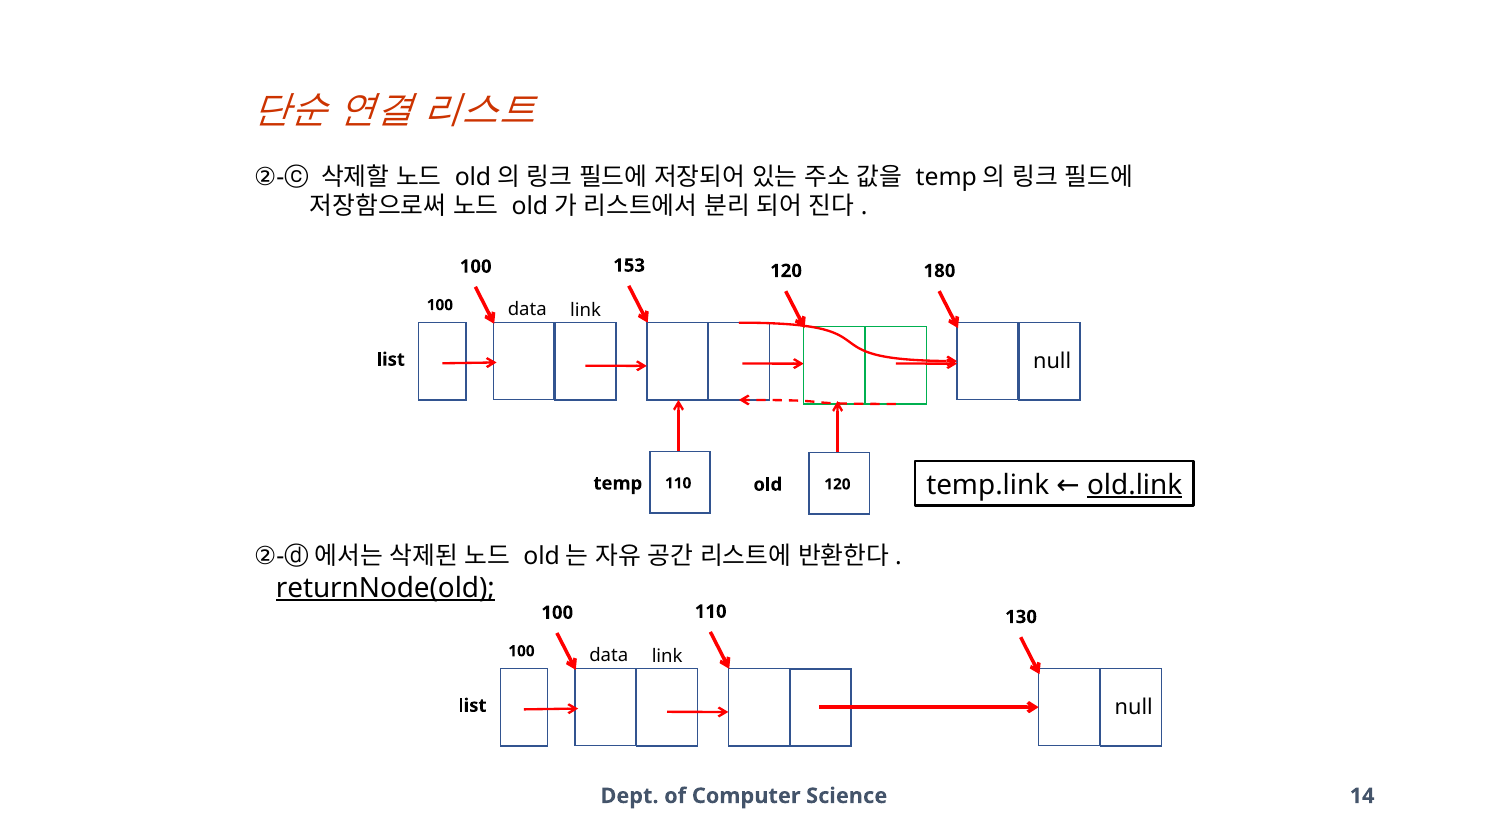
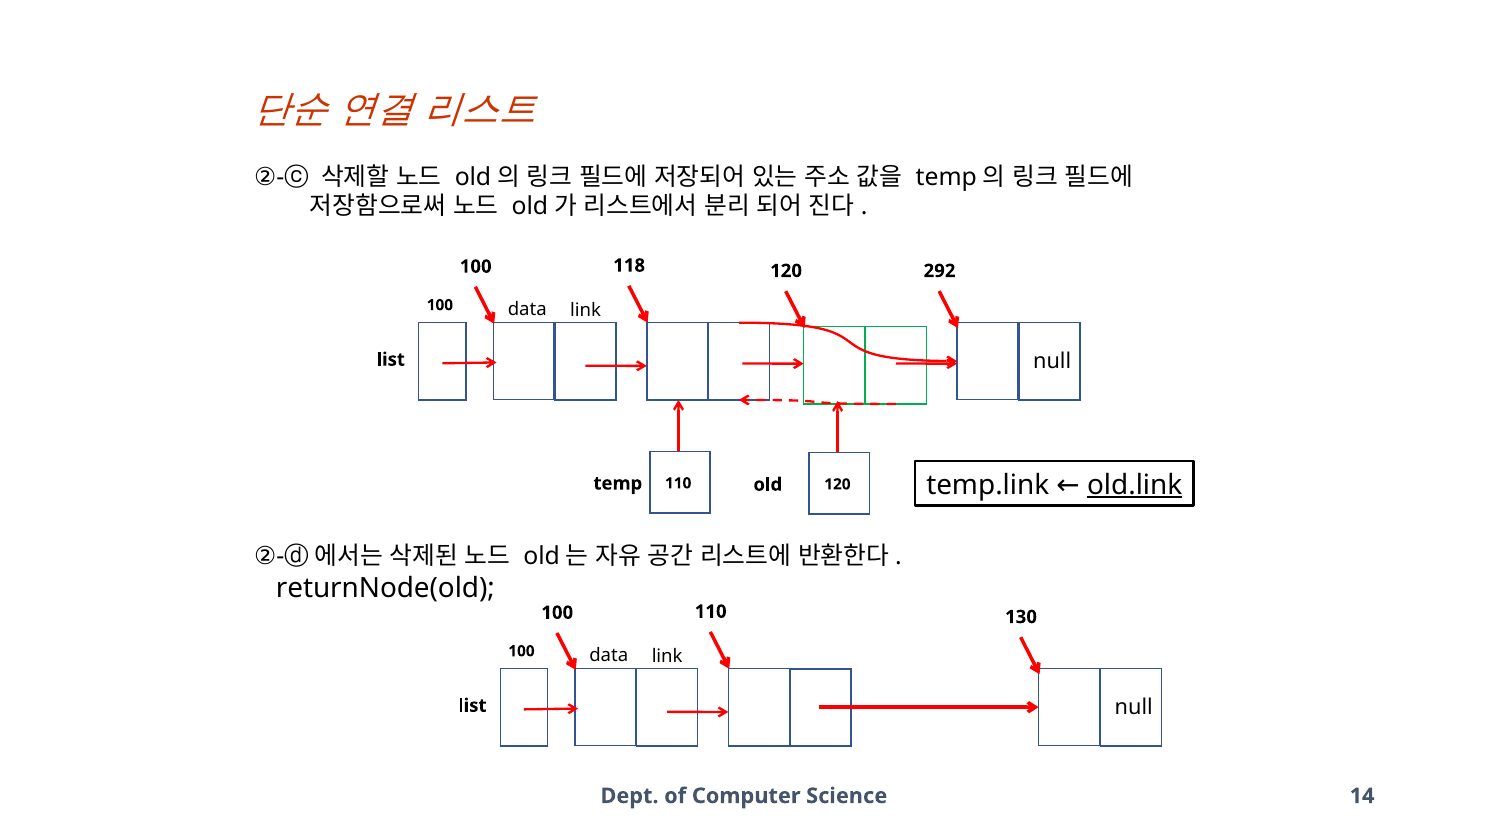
153: 153 -> 118 (629, 266)
180: 180 -> 292 (939, 271)
returnNode(old underline: present -> none (385, 588)
